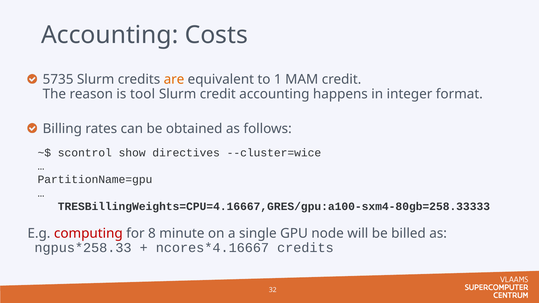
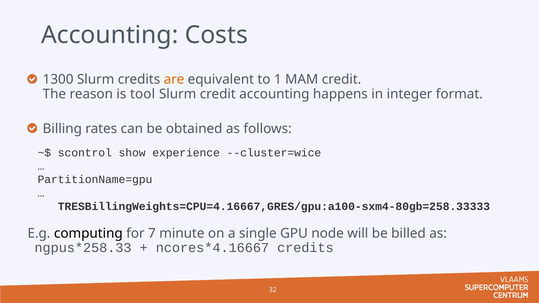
5735: 5735 -> 1300 (58, 80)
directives: directives -> experience (186, 153)
computing colour: red -> black (88, 233)
8: 8 -> 7 (152, 233)
